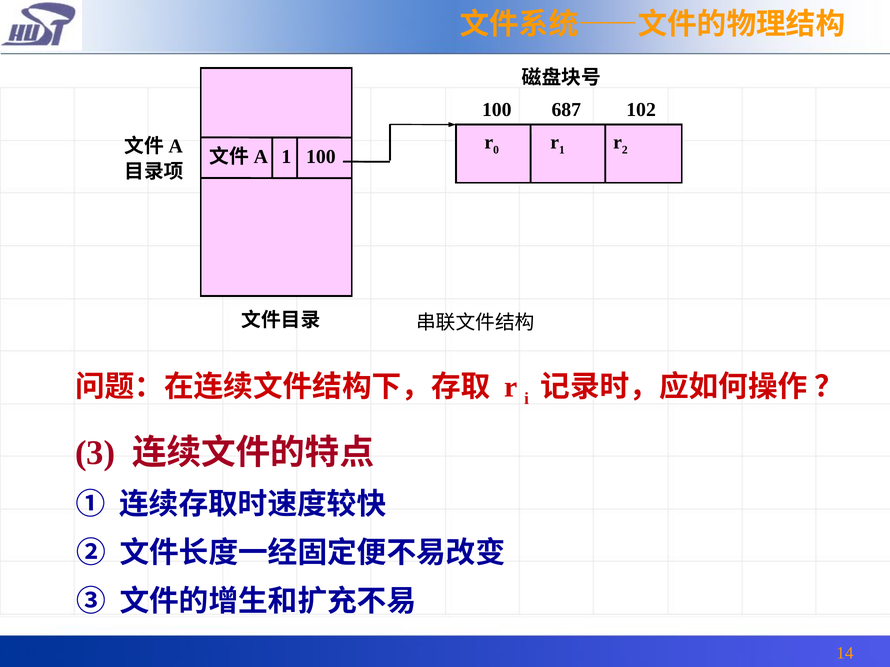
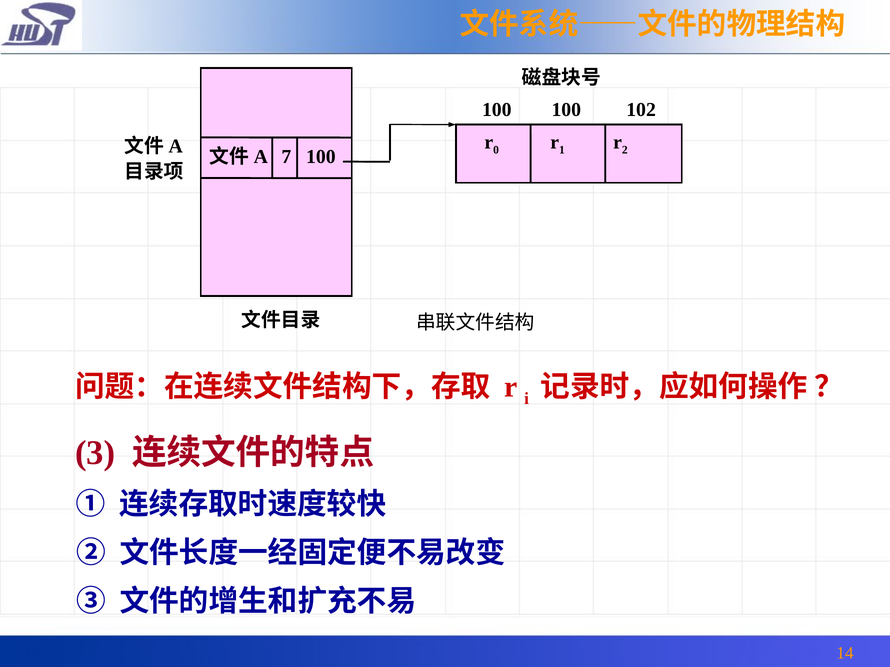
100 687: 687 -> 100 (566, 110)
1: 1 -> 7 (286, 157)
